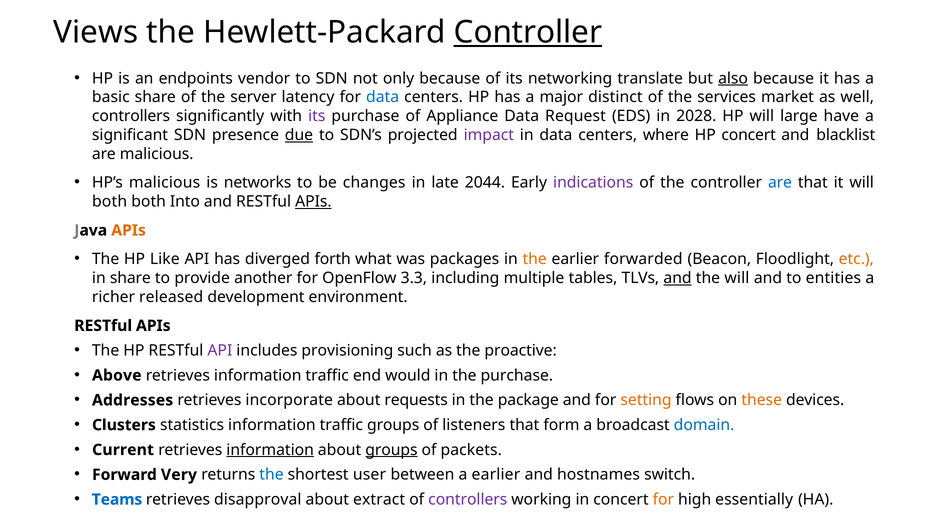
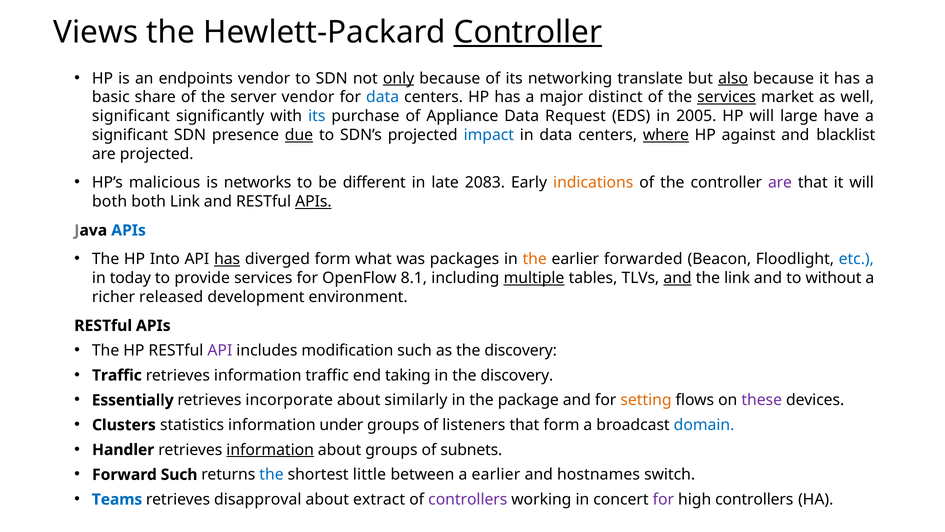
only underline: none -> present (399, 78)
server latency: latency -> vendor (308, 97)
services underline: none -> present (727, 97)
controllers: controllers -> significant (131, 116)
its colour: purple -> blue (317, 116)
2028: 2028 -> 2005 (696, 116)
impact colour: purple -> blue (489, 135)
where underline: none -> present (666, 135)
HP concert: concert -> against (749, 135)
are malicious: malicious -> projected (157, 154)
changes: changes -> different (374, 183)
2044: 2044 -> 2083 (485, 183)
indications colour: purple -> orange (593, 183)
are colour: blue -> purple (780, 183)
both Into: Into -> Link (185, 201)
APIs colour: orange -> blue (129, 230)
Like: Like -> Into (165, 259)
has underline: none -> present (227, 259)
diverged forth: forth -> form (333, 259)
etc colour: orange -> blue (856, 259)
in share: share -> today (130, 278)
provide another: another -> services (263, 278)
3.3: 3.3 -> 8.1 (414, 278)
multiple underline: none -> present (534, 278)
the will: will -> link (737, 278)
entities: entities -> without (834, 278)
provisioning: provisioning -> modification (347, 350)
as the proactive: proactive -> discovery (521, 350)
Above: Above -> Traffic (117, 375)
would: would -> taking (408, 375)
in the purchase: purchase -> discovery (517, 375)
Addresses: Addresses -> Essentially (133, 400)
requests: requests -> similarly (416, 400)
these colour: orange -> purple (762, 400)
traffic: traffic -> under (341, 425)
Current: Current -> Handler (123, 449)
groups underline: present -> none (391, 449)
packets: packets -> subnets (471, 449)
Forward Very: Very -> Such (179, 474)
user: user -> little (369, 474)
for colour: orange -> purple (663, 499)
high essentially: essentially -> controllers (754, 499)
